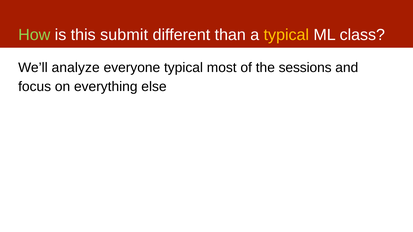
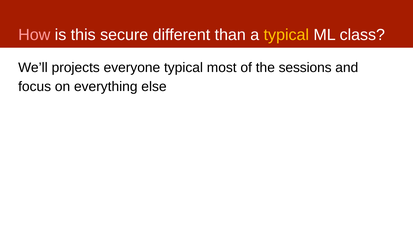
How colour: light green -> pink (34, 35)
submit: submit -> secure (124, 35)
analyze: analyze -> projects (76, 68)
